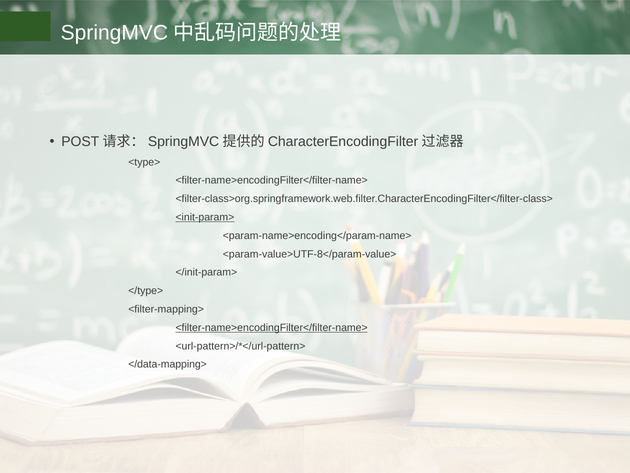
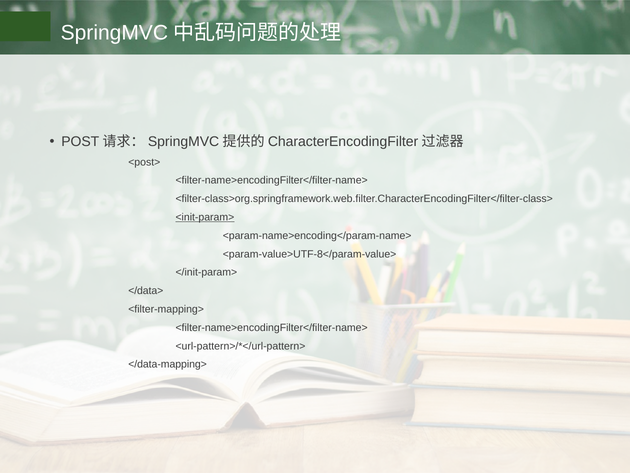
<type>: <type> -> <post> (144, 162)
</type>: </type> -> </data> (146, 291)
<filter-name>encodingFilter</filter-name> underline: present -> none (272, 327)
